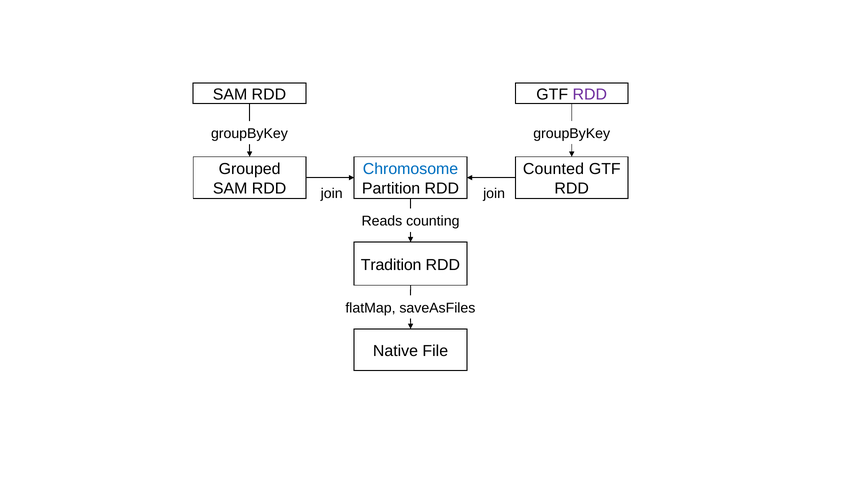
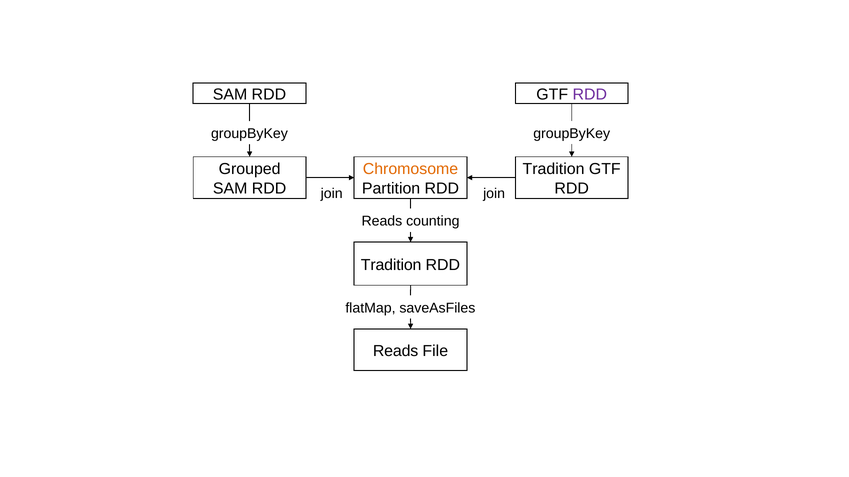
Chromosome colour: blue -> orange (411, 169)
Counted: Counted -> Tradition (554, 169)
Native: Native -> Reads (396, 351)
